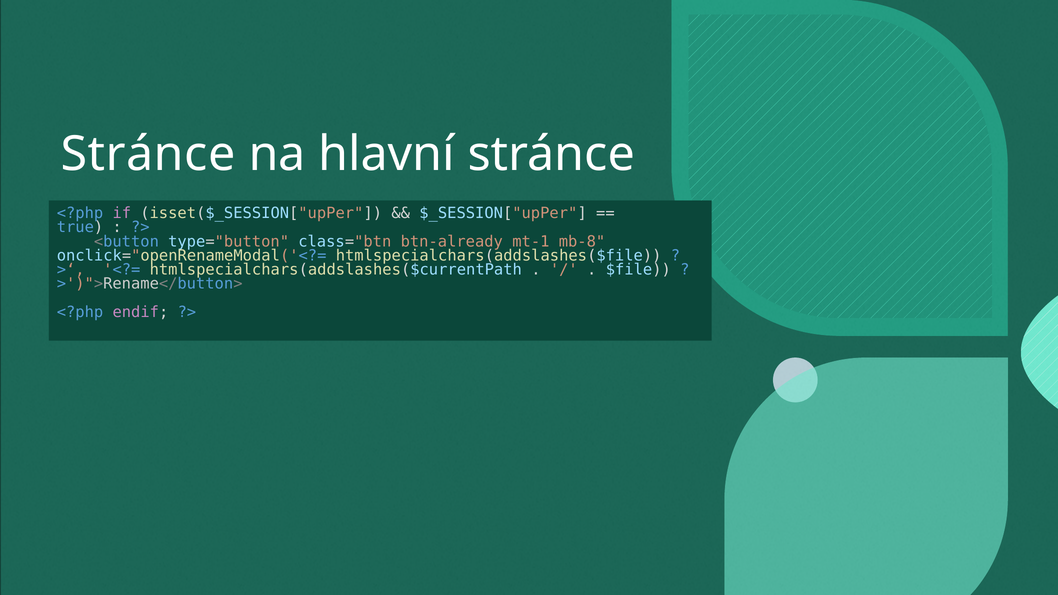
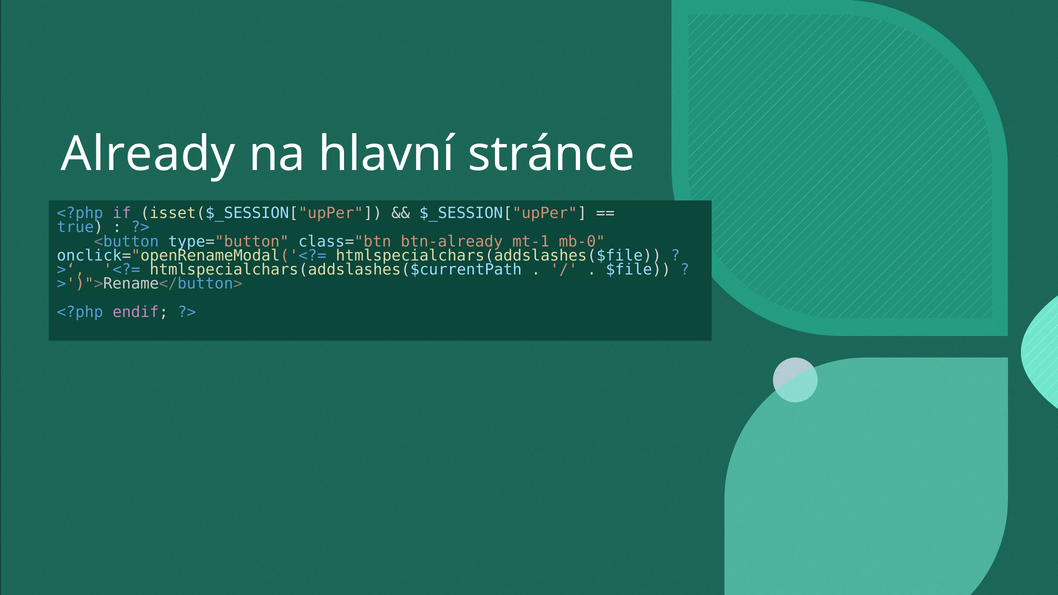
Stránce: Stránce -> Already (148, 154)
mb-8: mb-8 -> mb-0 (582, 241)
